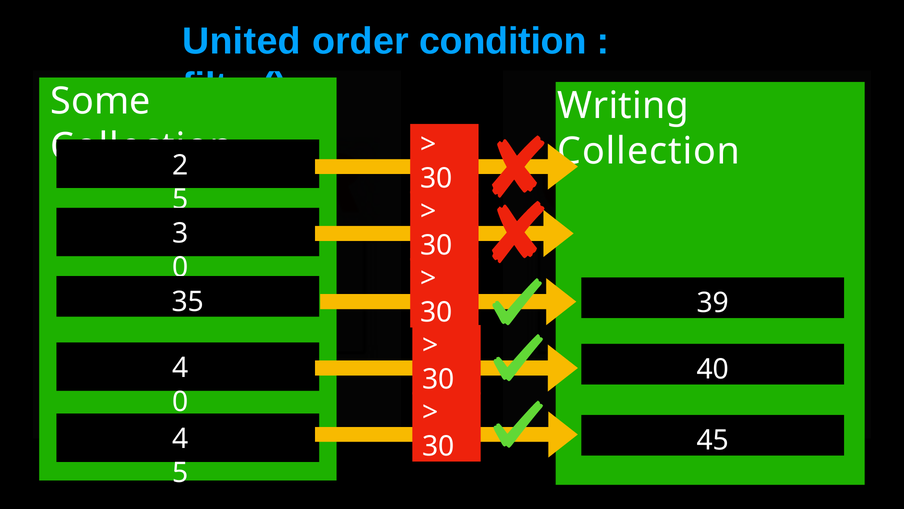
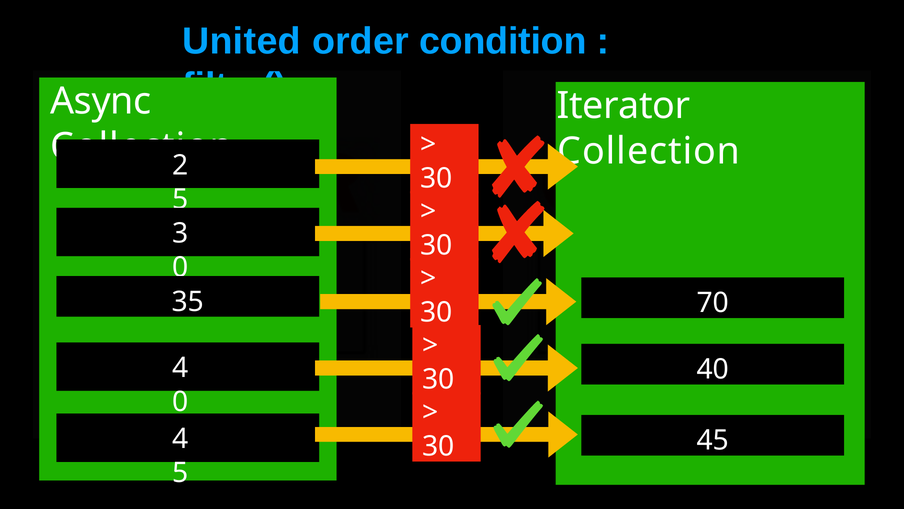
Some: Some -> Async (101, 101)
Writing: Writing -> Iterator (624, 106)
39: 39 -> 70 (713, 303)
